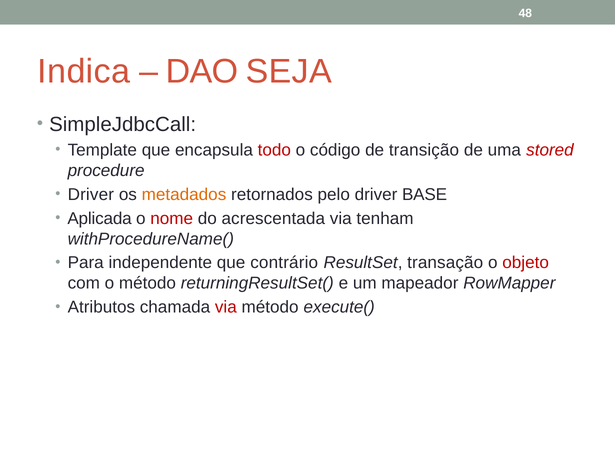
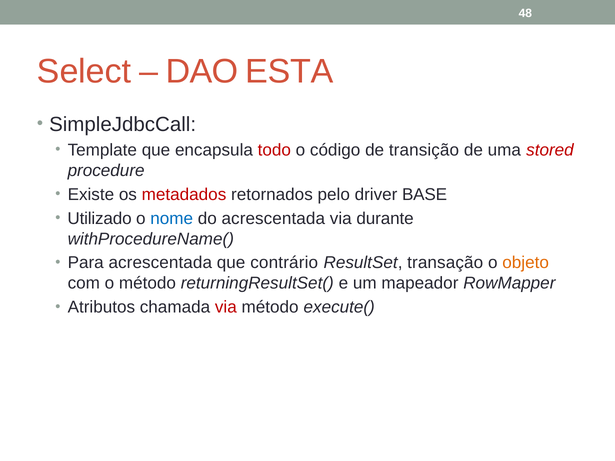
Indica: Indica -> Select (84, 72)
SEJA: SEJA -> ESTA (289, 72)
Driver: Driver -> Existe (91, 195)
metadados colour: orange -> red (184, 195)
Aplicada: Aplicada -> Utilizado (100, 219)
nome colour: red -> blue (172, 219)
tenham: tenham -> durante (385, 219)
Para independente: independente -> acrescentada (160, 263)
objeto colour: red -> orange (526, 263)
